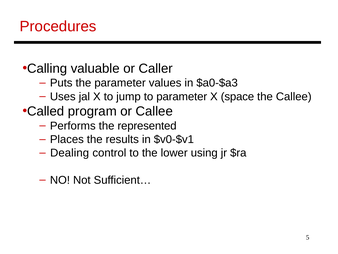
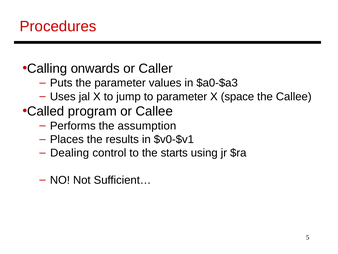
valuable: valuable -> onwards (95, 68)
represented: represented -> assumption (147, 126)
lower: lower -> starts (174, 153)
